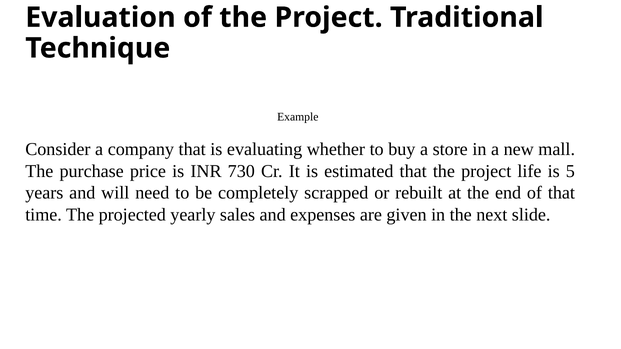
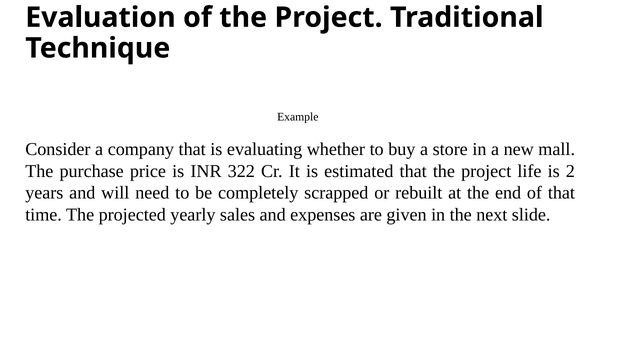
730: 730 -> 322 (241, 171)
5: 5 -> 2 (570, 171)
